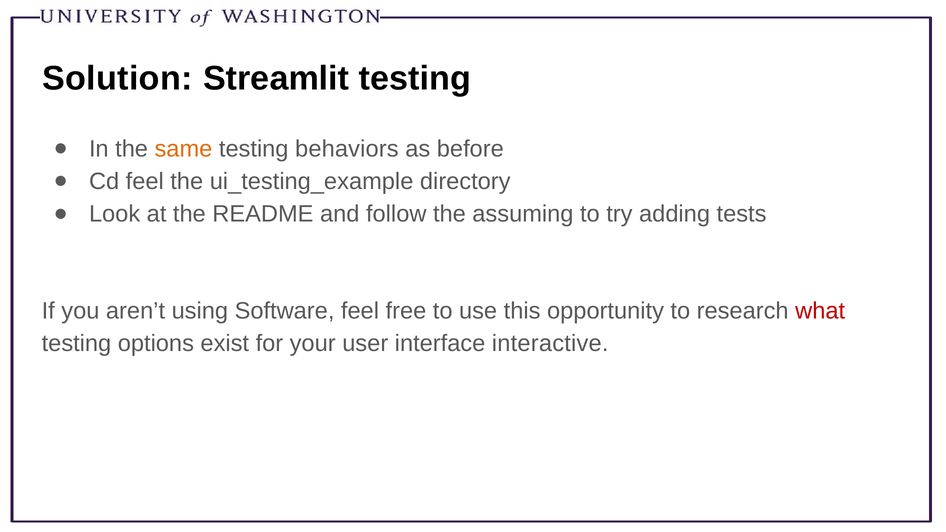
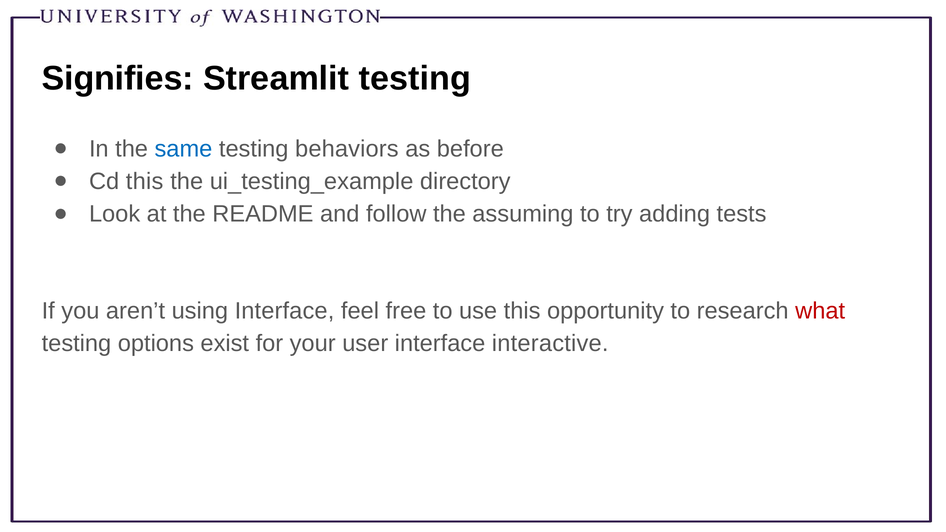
Solution: Solution -> Signifies (118, 78)
same colour: orange -> blue (183, 149)
Cd feel: feel -> this (145, 181)
using Software: Software -> Interface (284, 311)
